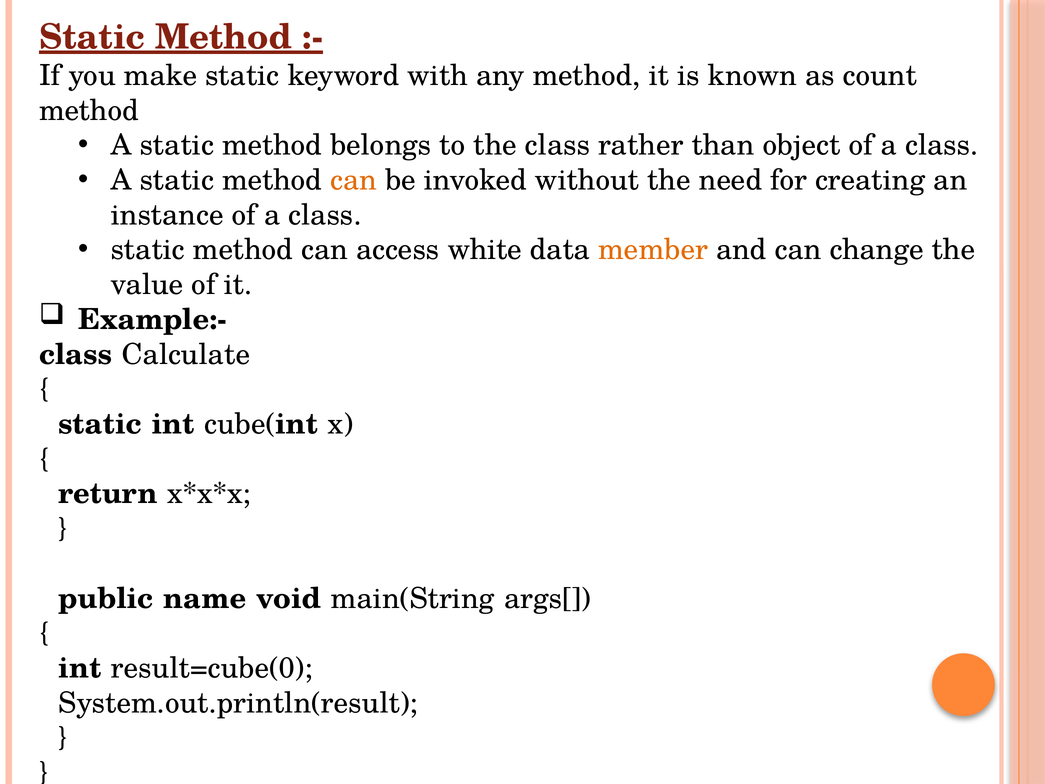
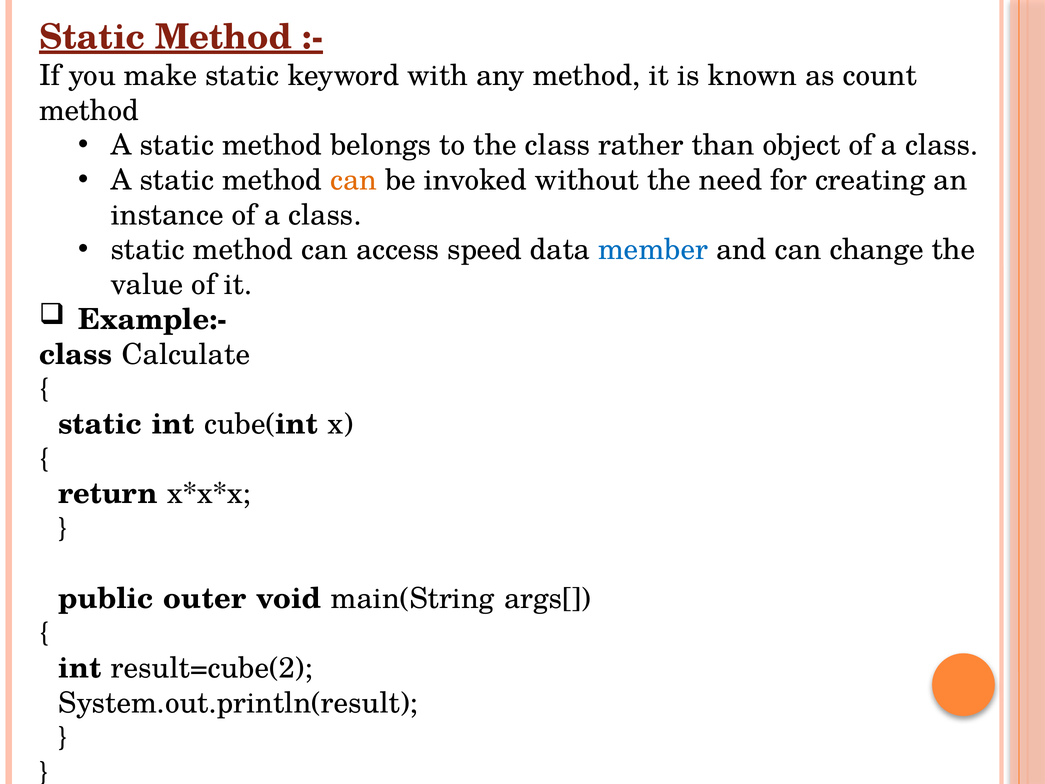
white: white -> speed (485, 250)
member colour: orange -> blue (653, 250)
name: name -> outer (205, 598)
result=cube(0: result=cube(0 -> result=cube(2 (212, 668)
